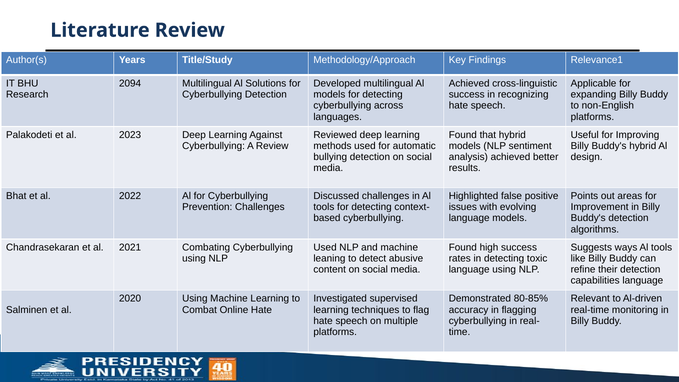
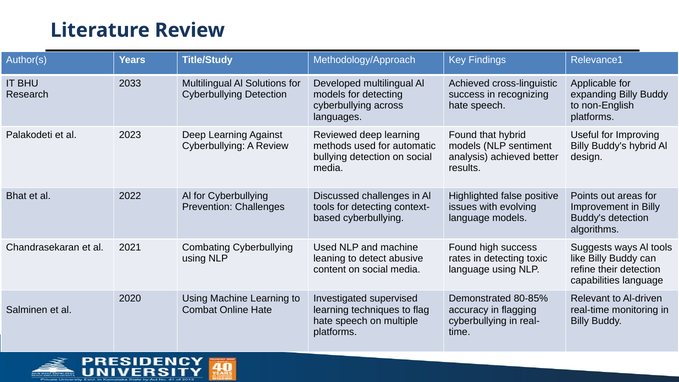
2094: 2094 -> 2033 (130, 83)
